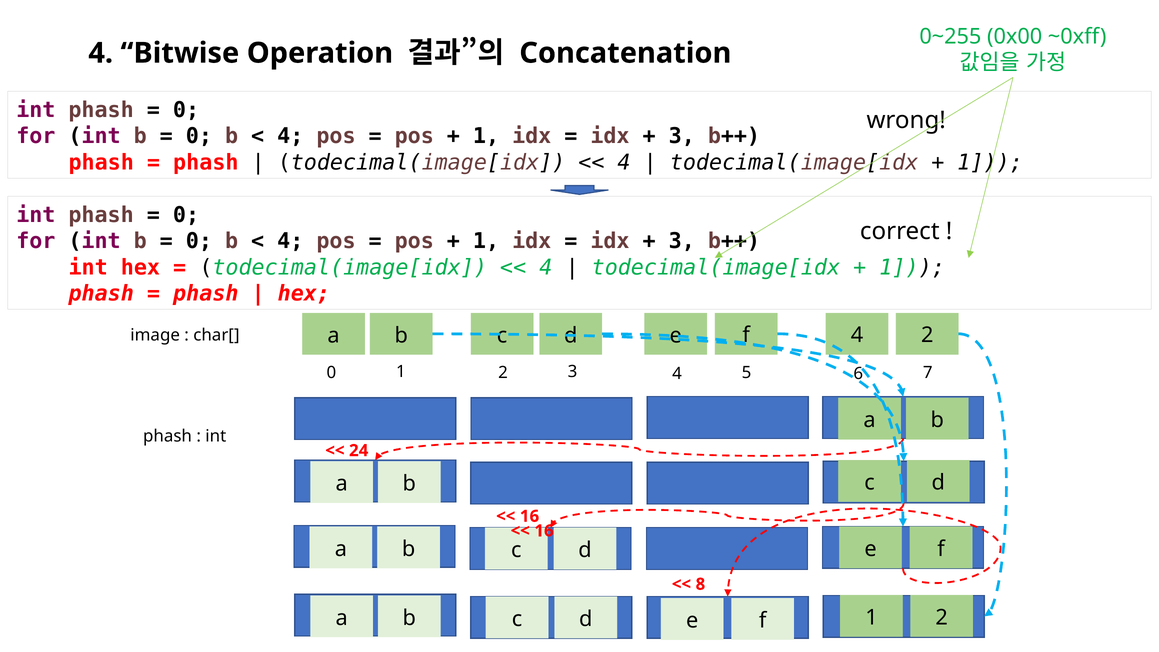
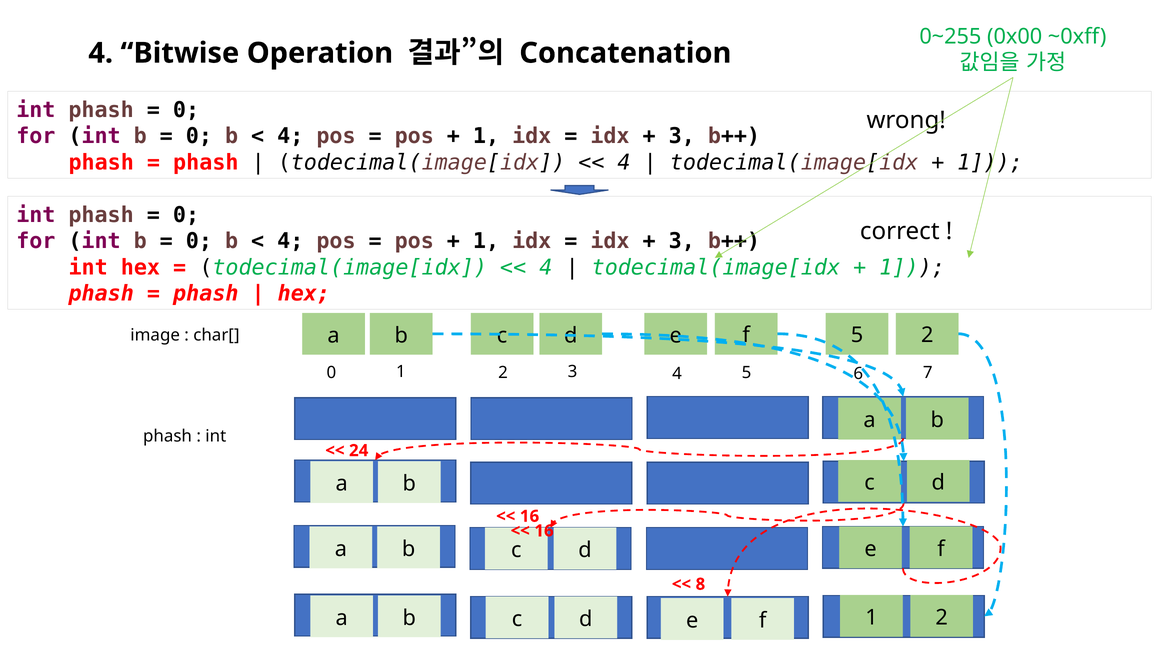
f 4: 4 -> 5 (857, 335)
